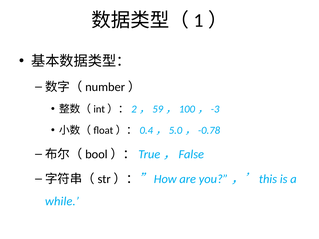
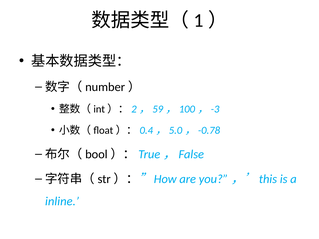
while: while -> inline (62, 201)
